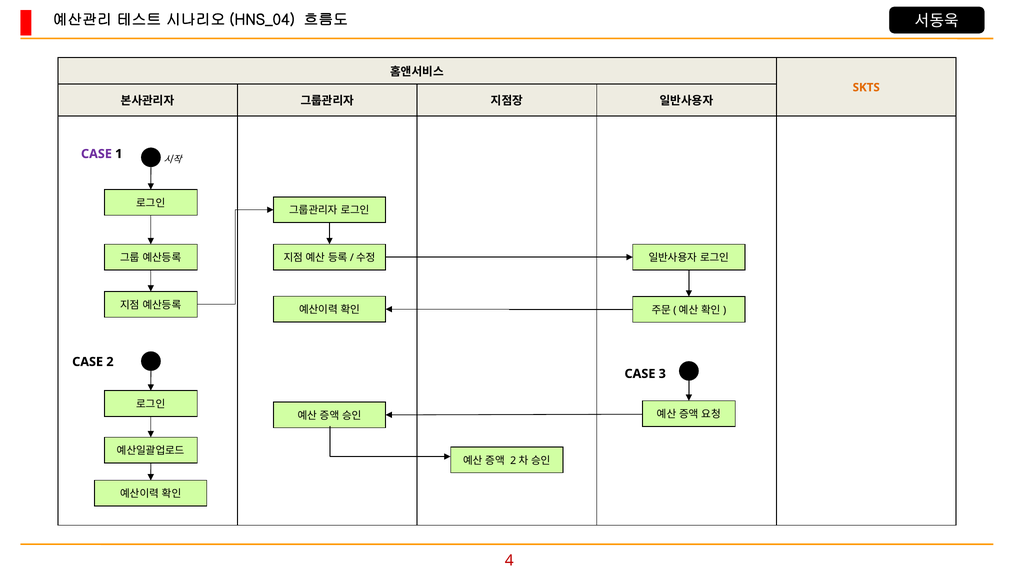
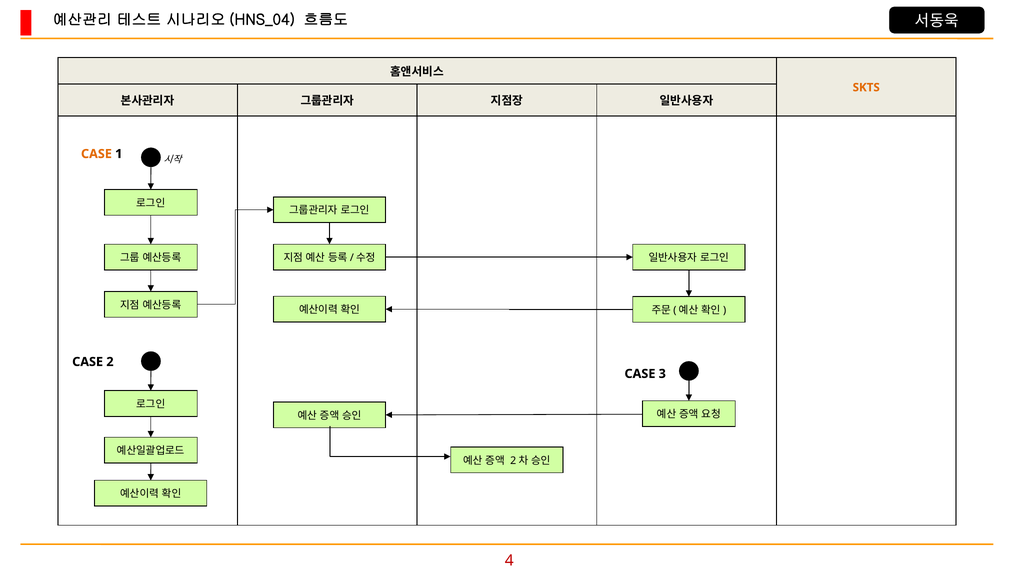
CASE colour: purple -> orange (96, 154)
